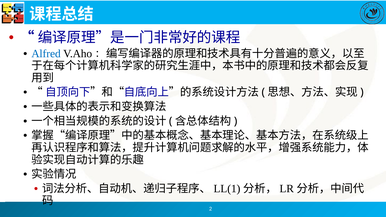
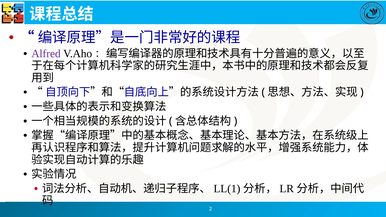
Alfred colour: blue -> purple (46, 54)
